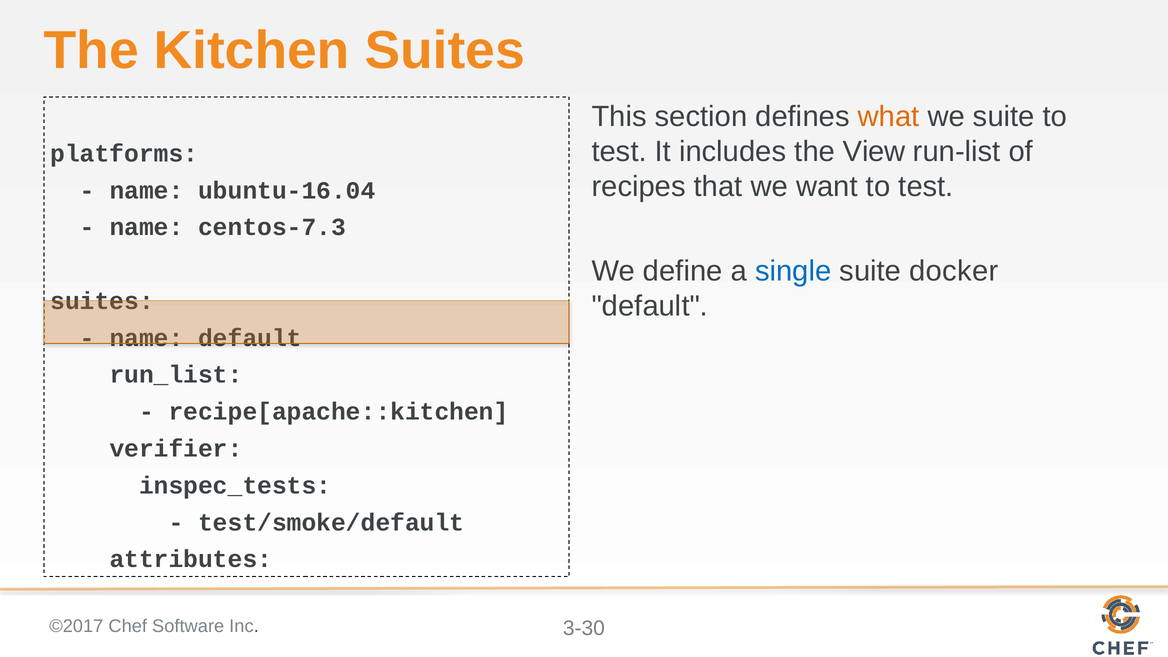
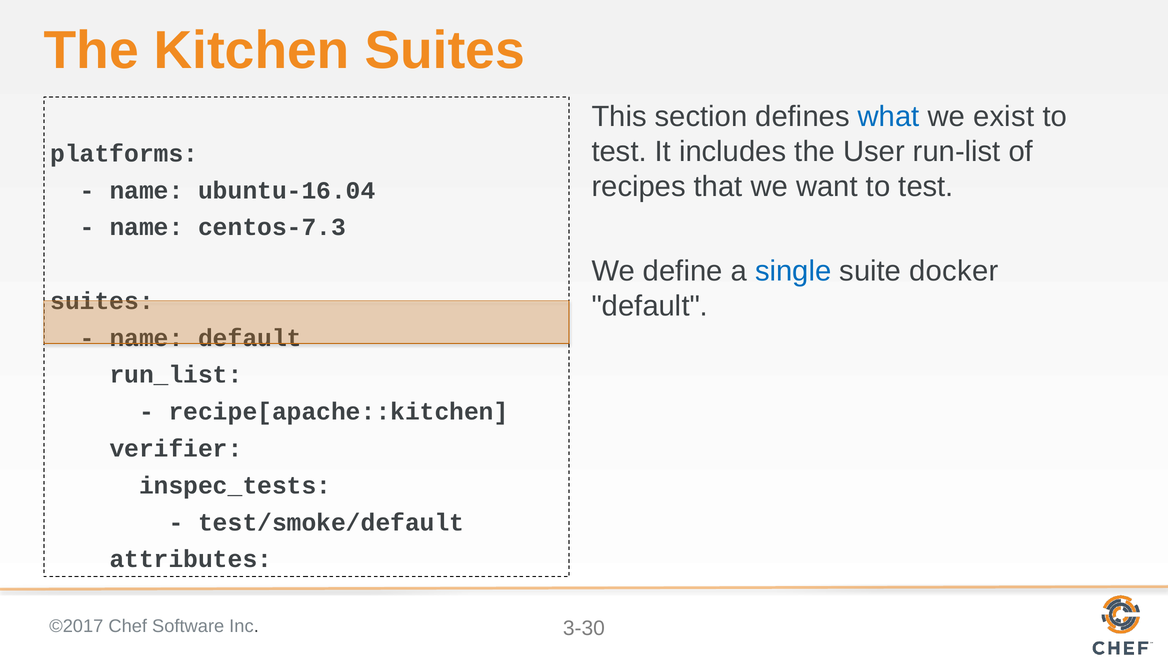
what colour: orange -> blue (889, 116)
we suite: suite -> exist (1004, 116)
View: View -> User (874, 151)
